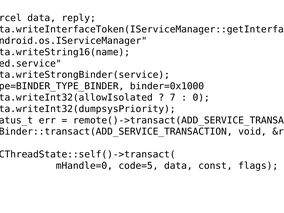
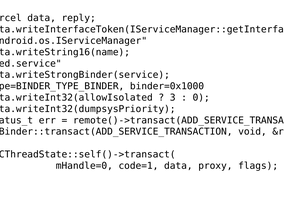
7: 7 -> 3 (173, 98)
code=5: code=5 -> code=1 (138, 166)
const: const -> proxy (215, 166)
